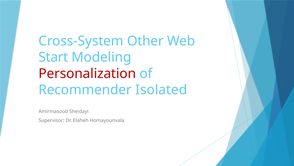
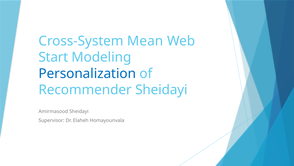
Other: Other -> Mean (145, 41)
Personalization colour: red -> blue (87, 73)
Recommender Isolated: Isolated -> Sheidayi (161, 89)
